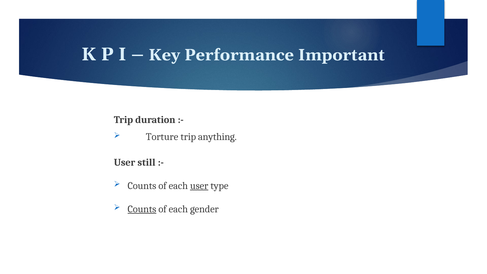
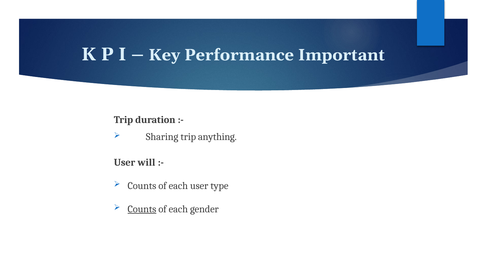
Torture: Torture -> Sharing (162, 137)
still: still -> will (146, 162)
user underline: present -> none (199, 186)
